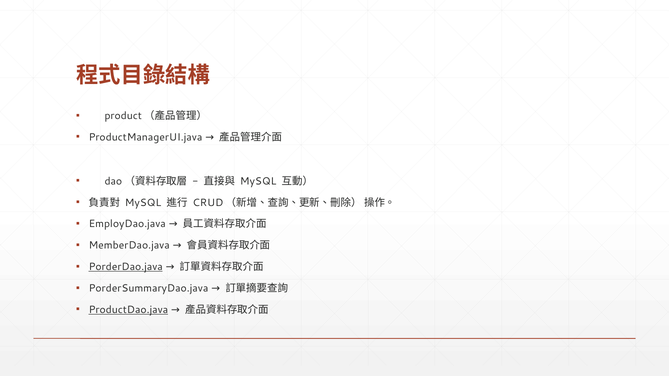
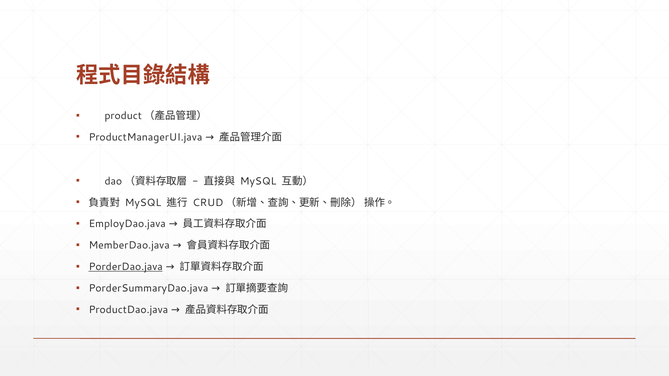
ProductDao.java underline: present -> none (128, 310)
